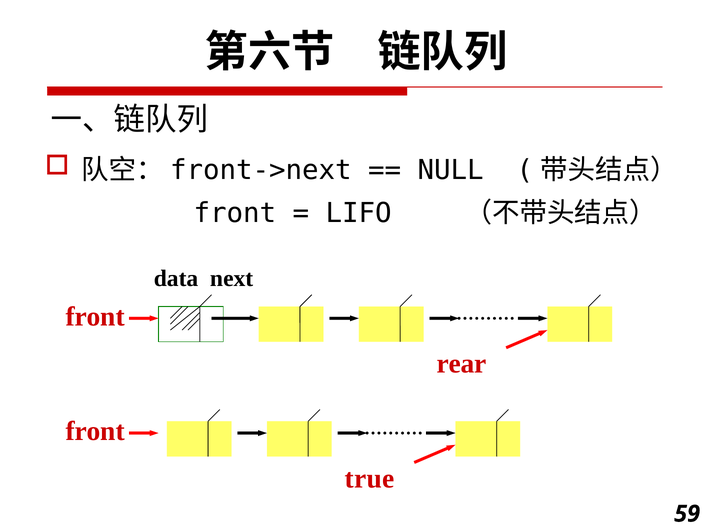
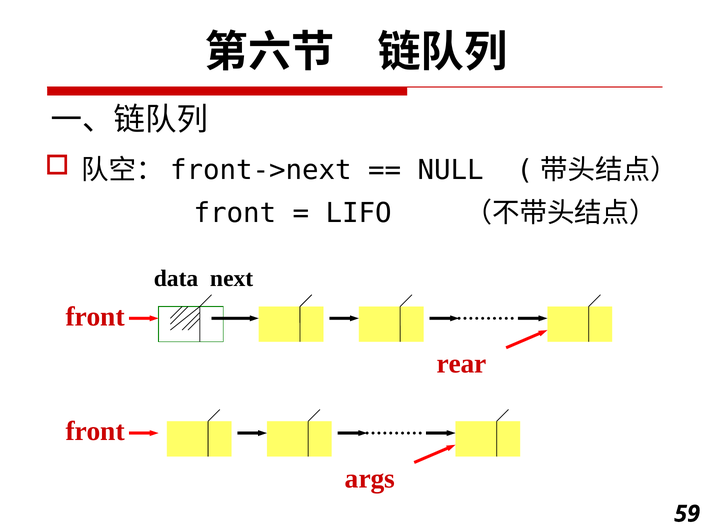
true: true -> args (370, 479)
